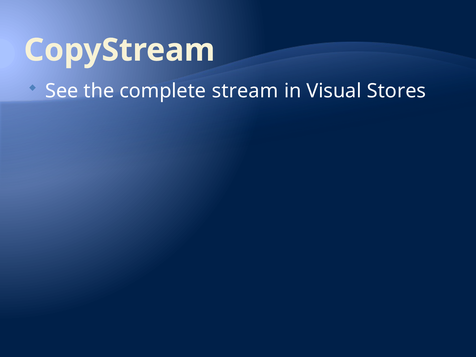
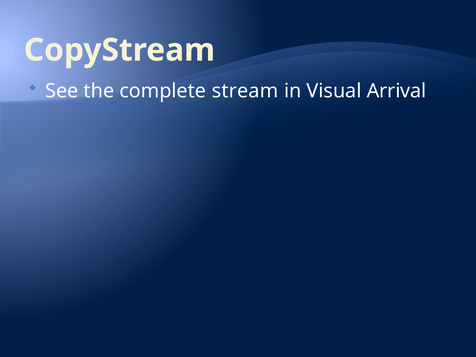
Stores: Stores -> Arrival (397, 91)
